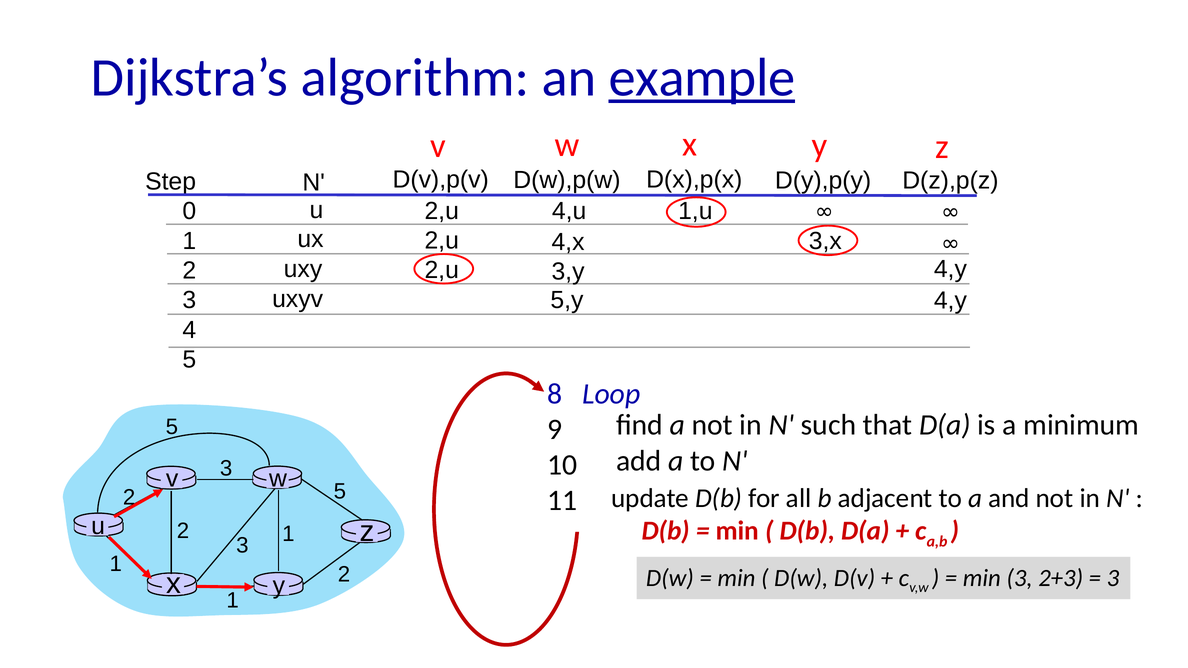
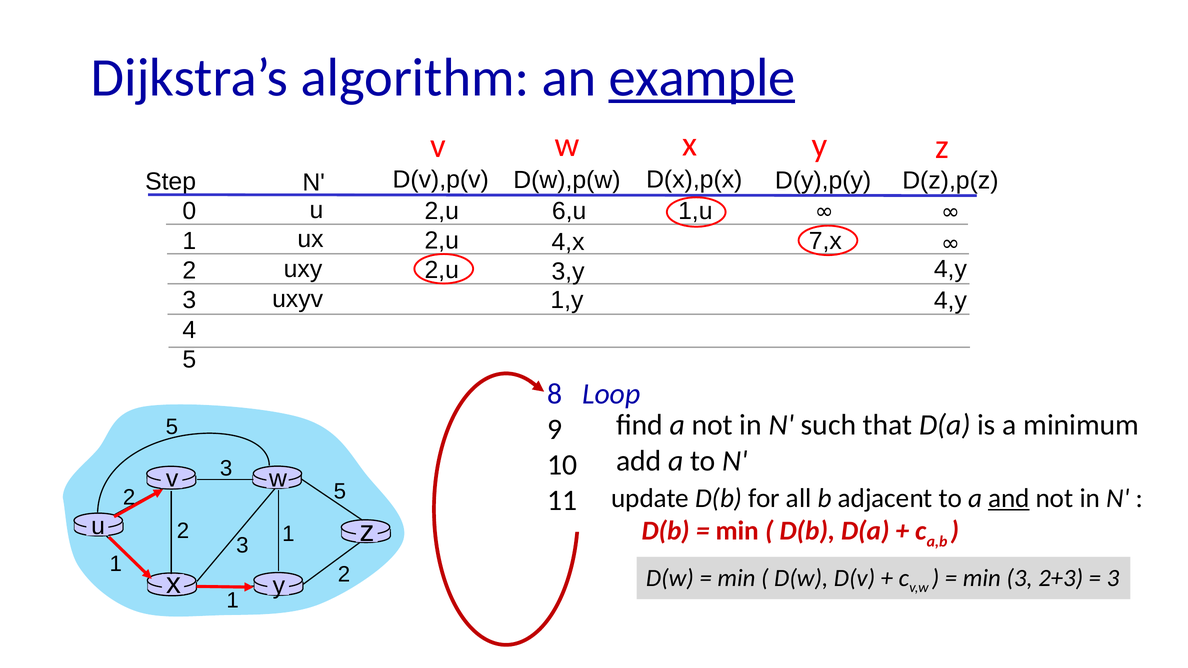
4,u: 4,u -> 6,u (569, 211)
3,x: 3,x -> 7,x (825, 241)
5,y: 5,y -> 1,y (567, 300)
and underline: none -> present (1009, 498)
